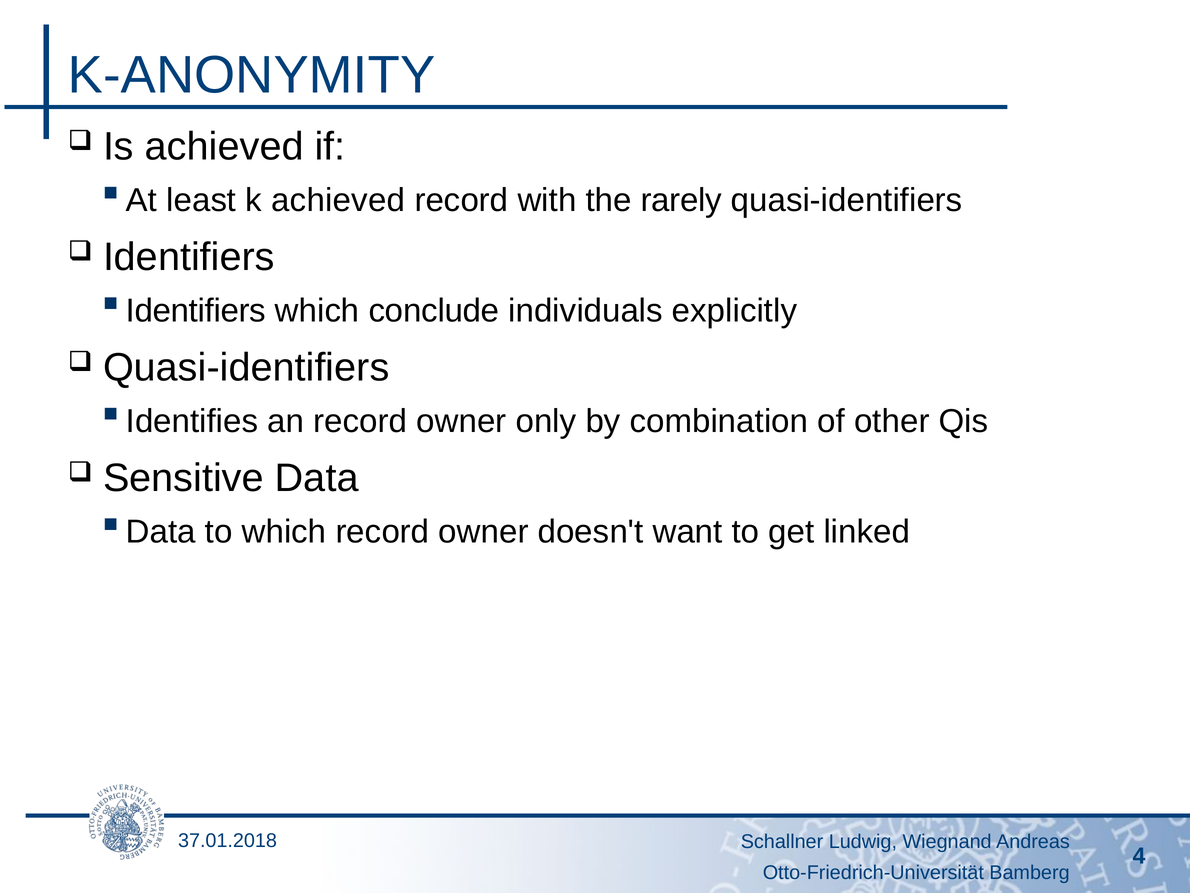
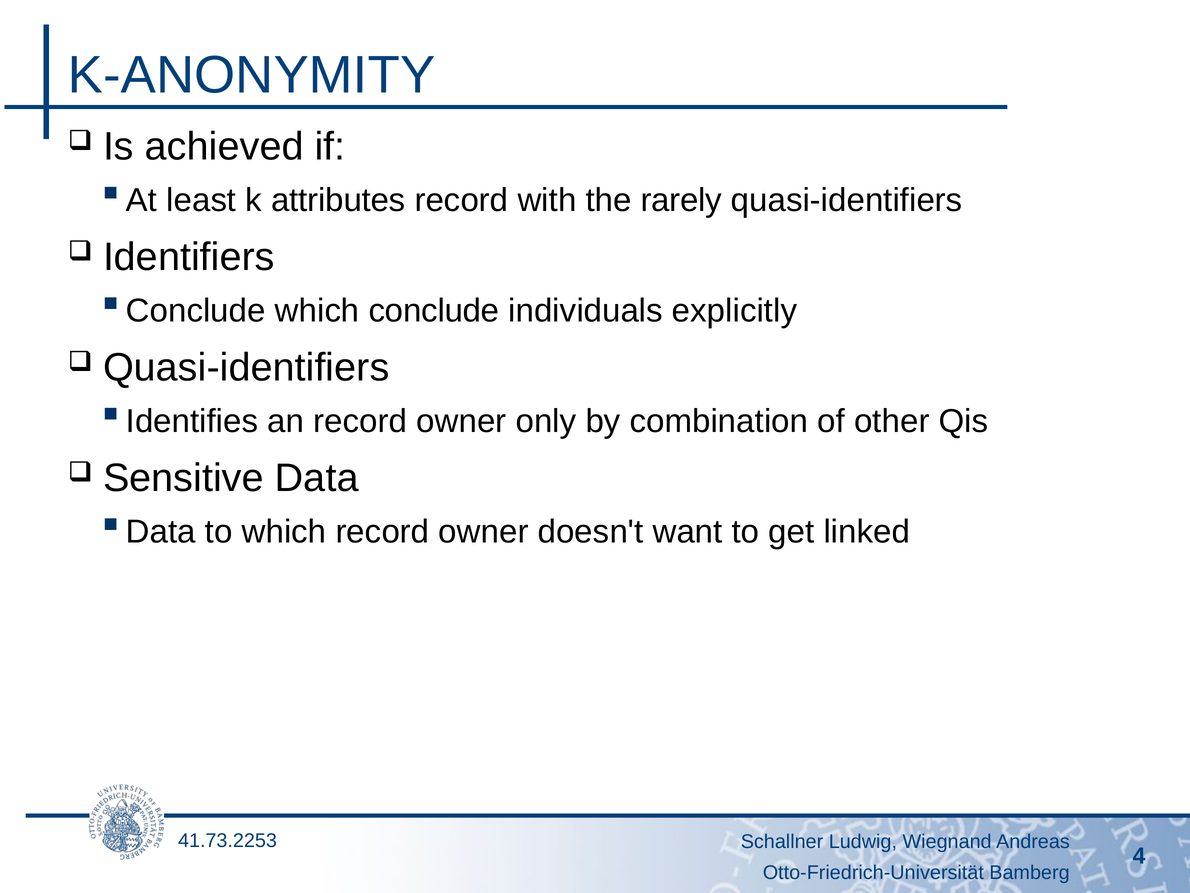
k achieved: achieved -> attributes (338, 200)
Identifiers: Identifiers -> Conclude (196, 311)
37.01.2018: 37.01.2018 -> 41.73.2253 (228, 840)
